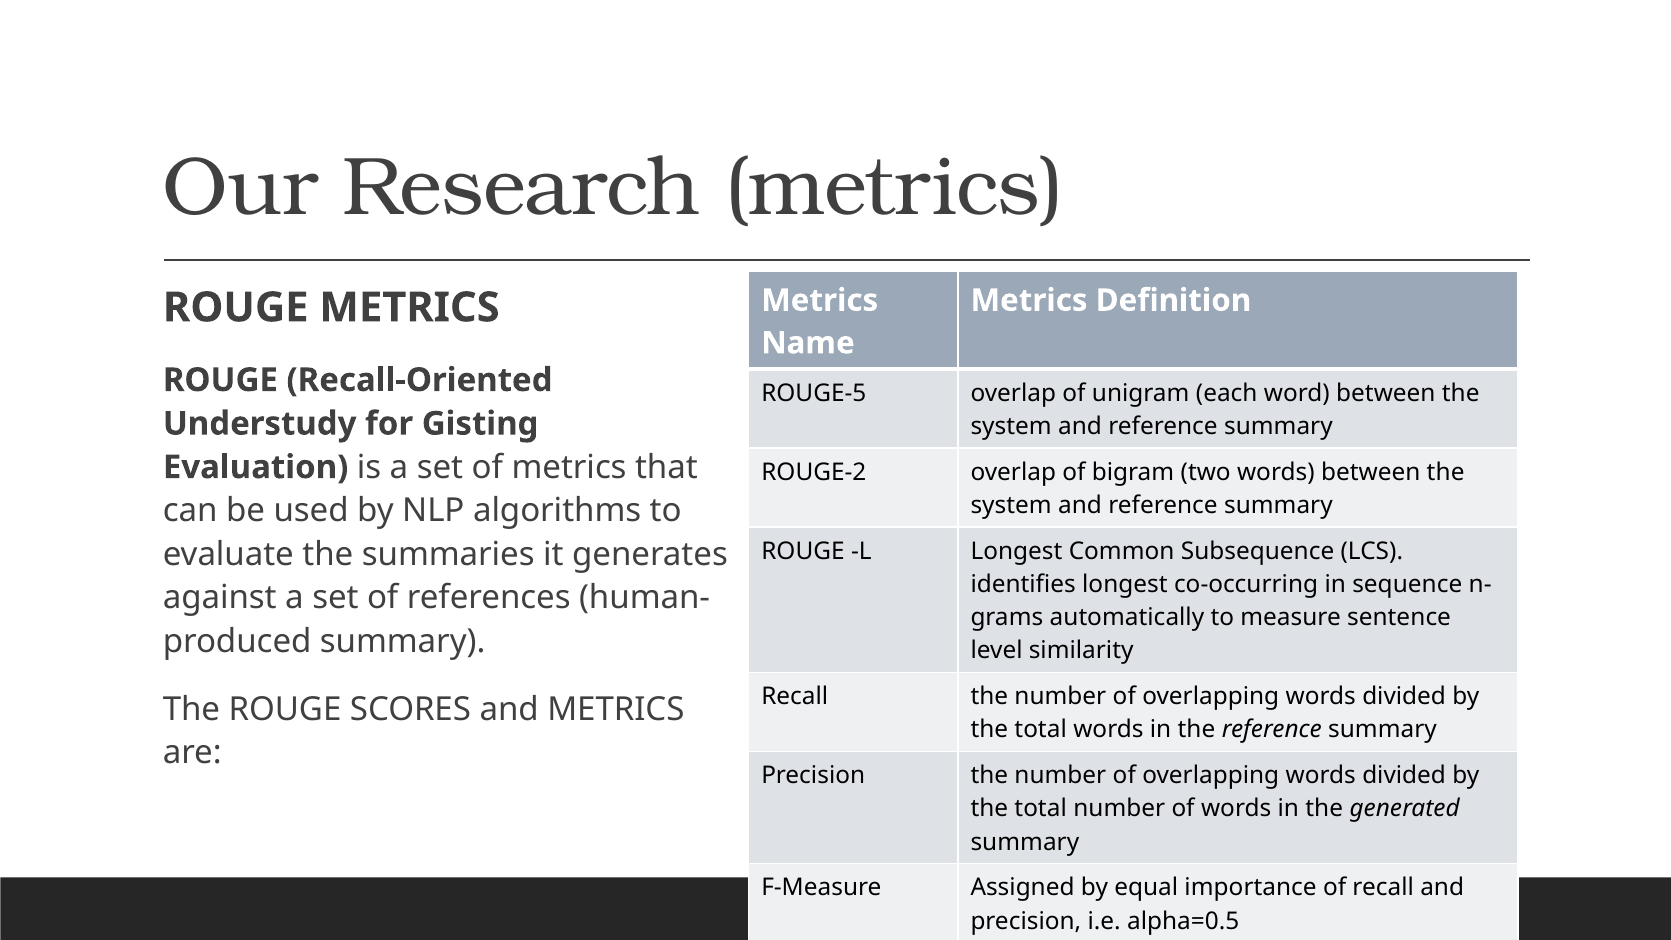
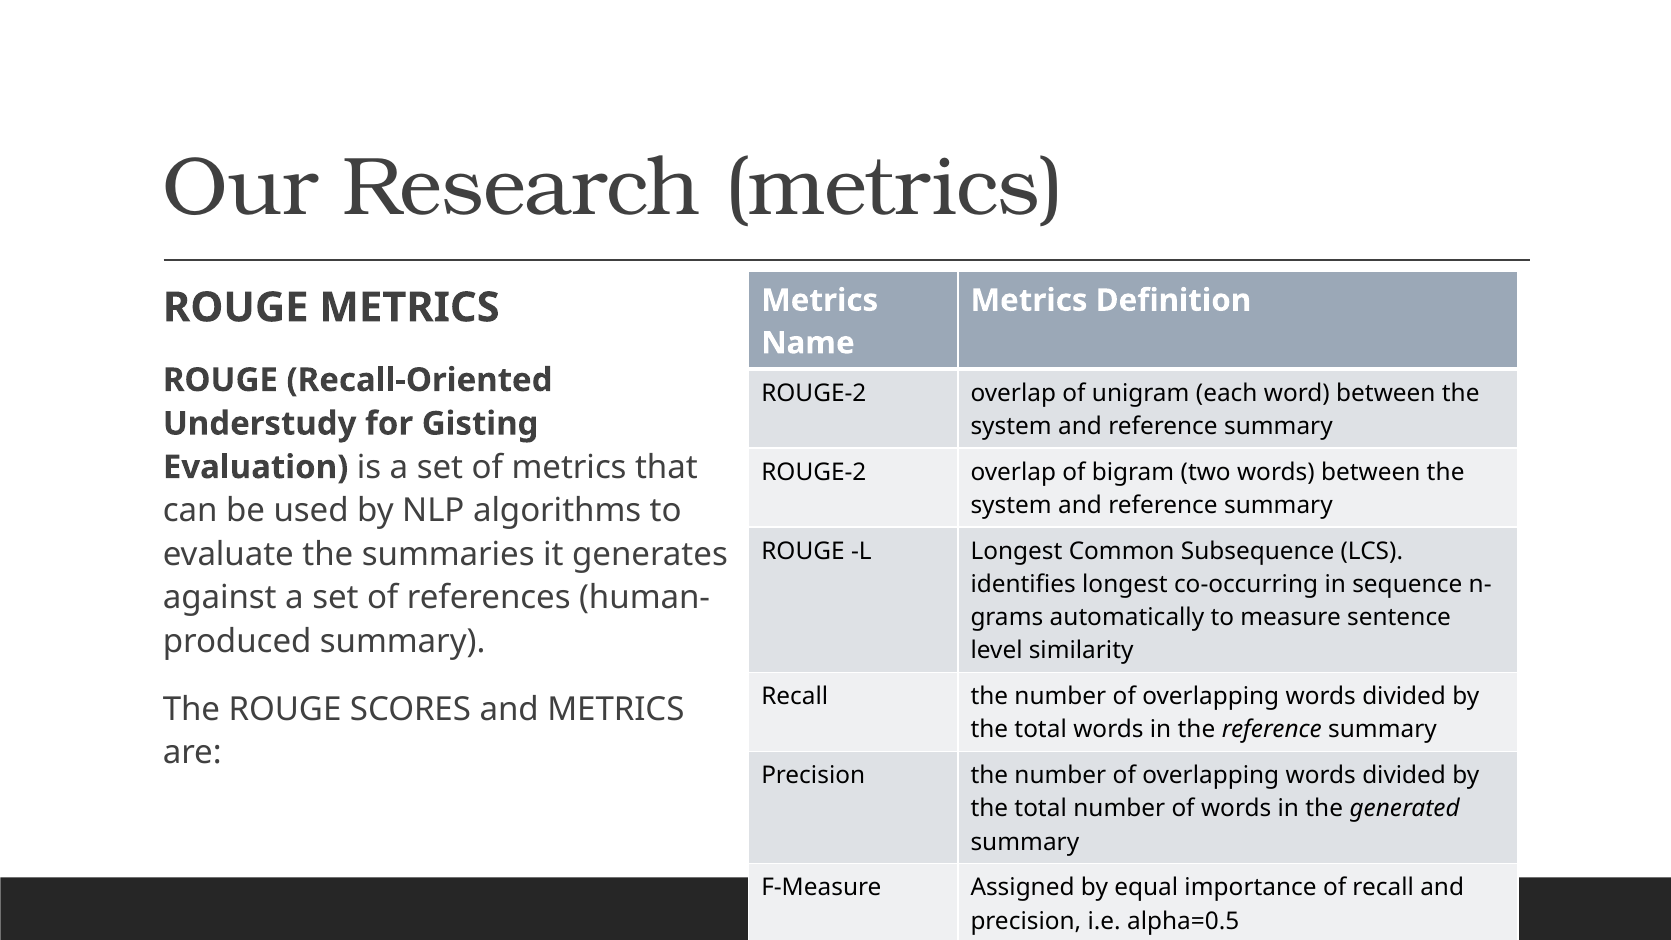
ROUGE-5: ROUGE-5 -> ROUGE-2 (814, 393)
